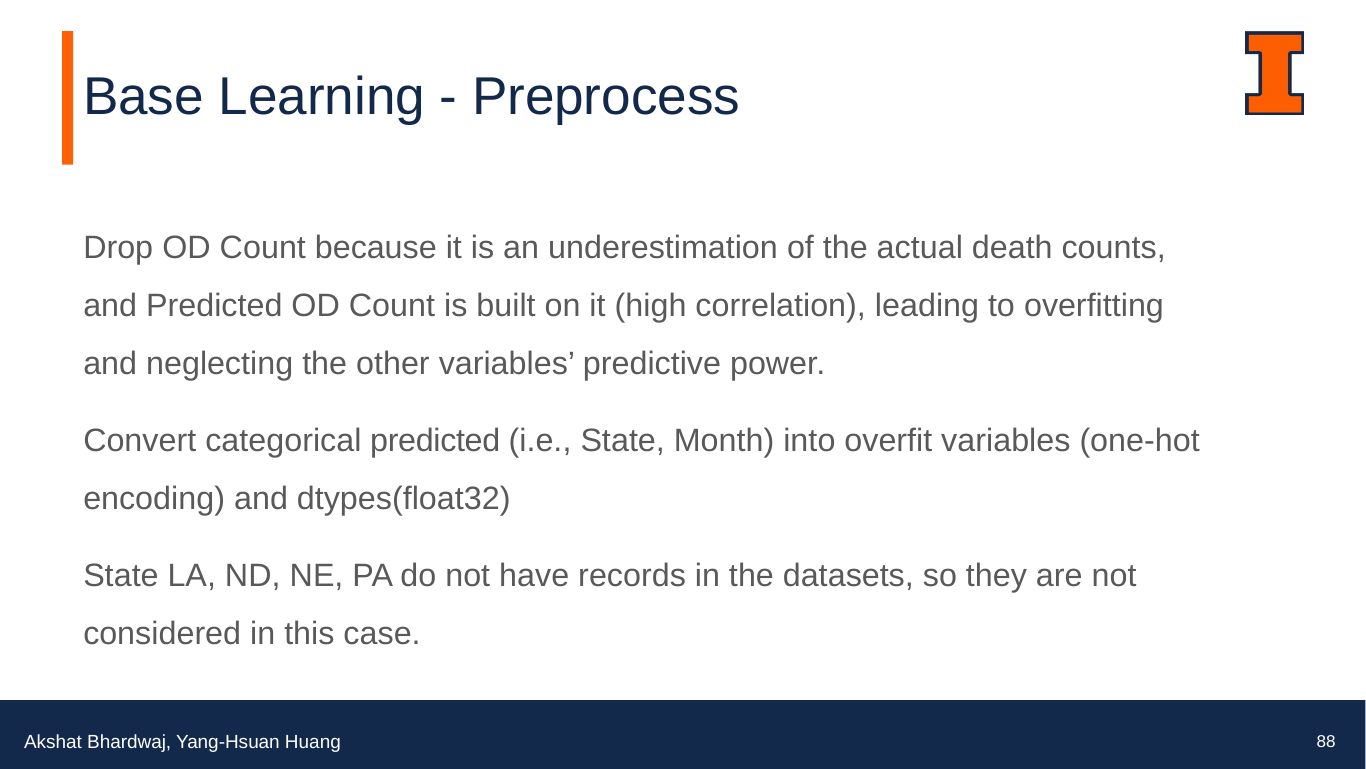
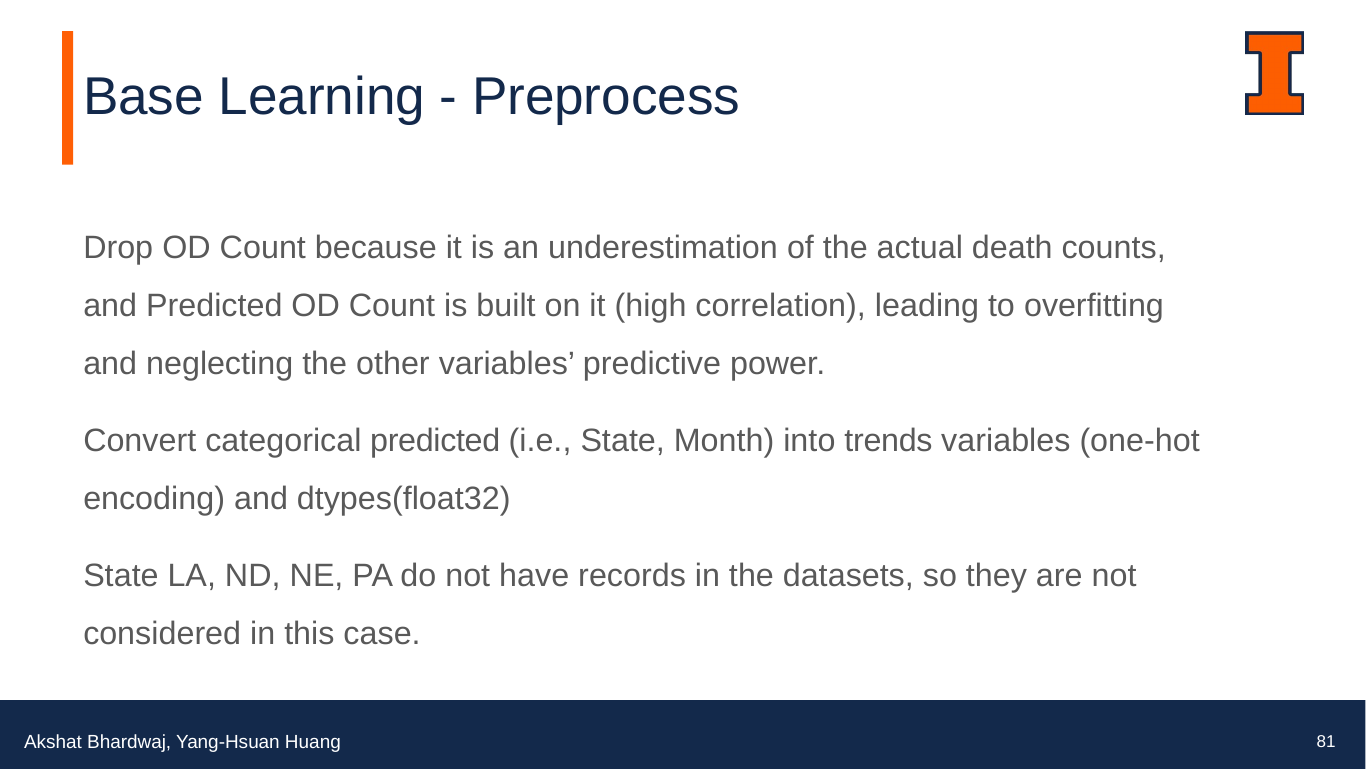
overfit: overfit -> trends (889, 441)
88: 88 -> 81 (1326, 741)
